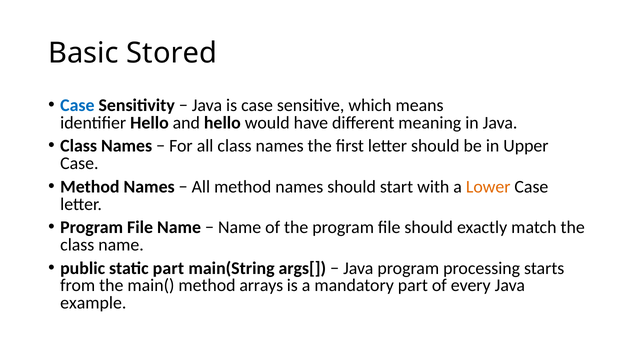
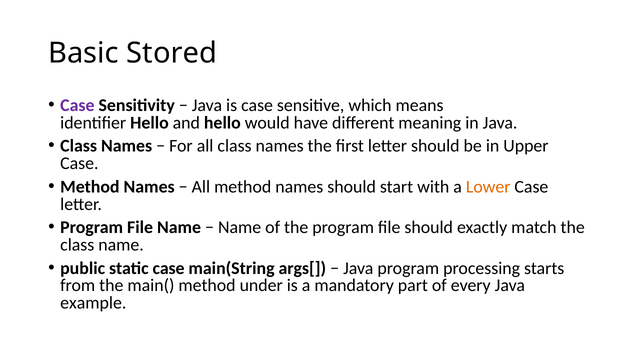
Case colour: blue -> purple (77, 105)
static part: part -> case (169, 268)
arrays: arrays -> under (261, 285)
